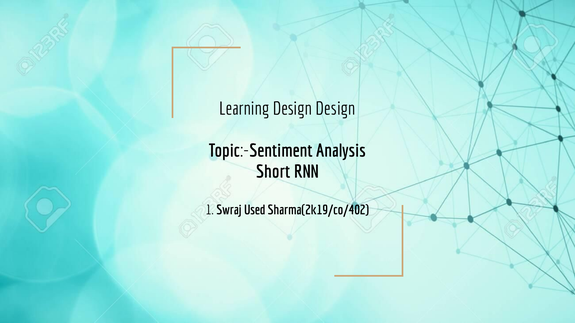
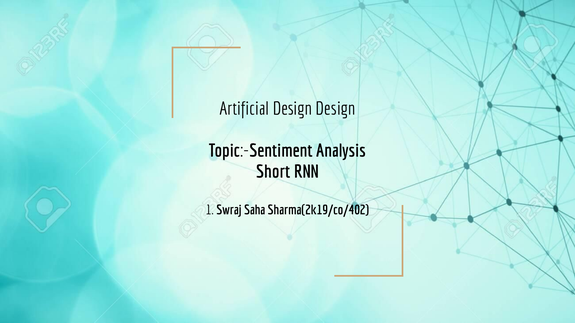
Learning: Learning -> Artificial (244, 109)
Used: Used -> Saha (255, 210)
